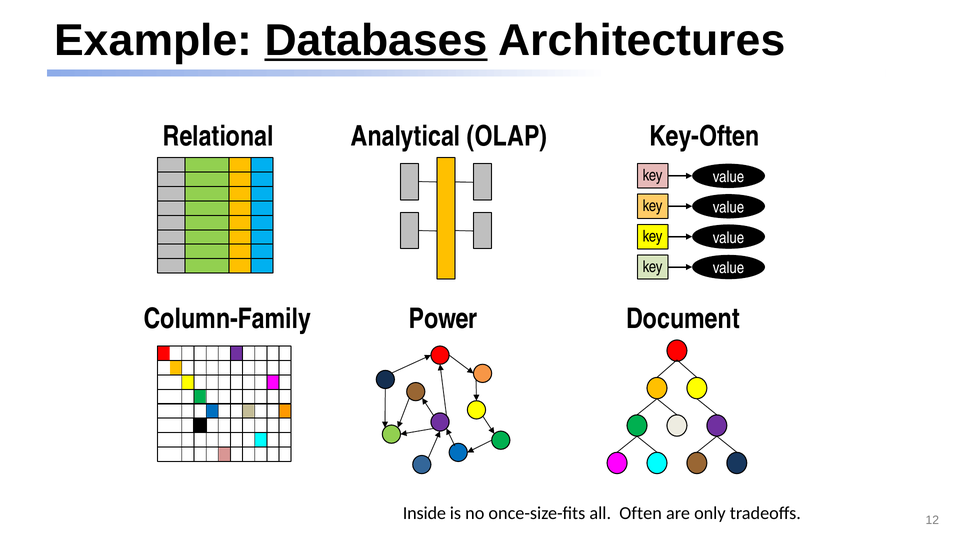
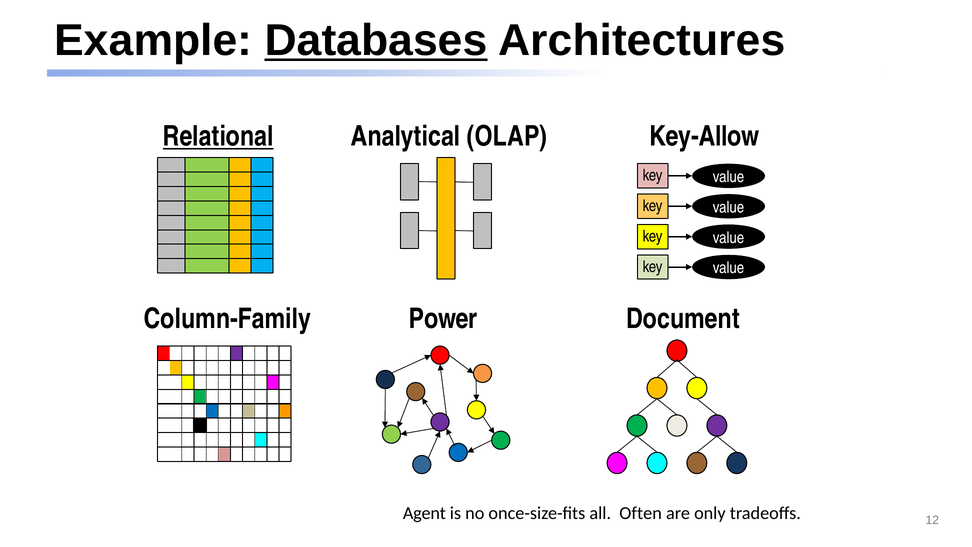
Relational underline: none -> present (218, 136)
Key-Often: Key-Often -> Key-Allow (704, 136)
Inside: Inside -> Agent (424, 513)
